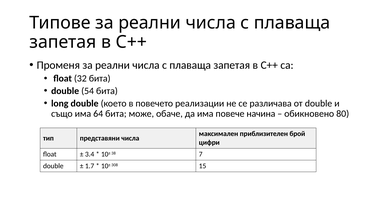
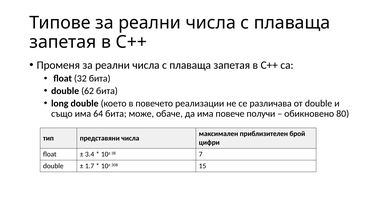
54: 54 -> 62 (88, 91)
начина: начина -> получи (261, 114)
